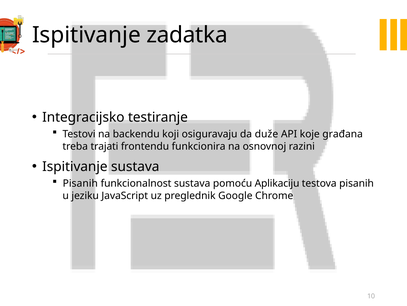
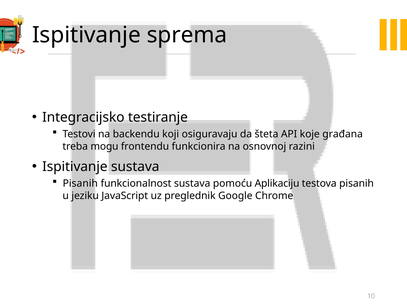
zadatka: zadatka -> sprema (187, 35)
duže: duže -> šteta (267, 134)
trajati: trajati -> mogu (104, 146)
